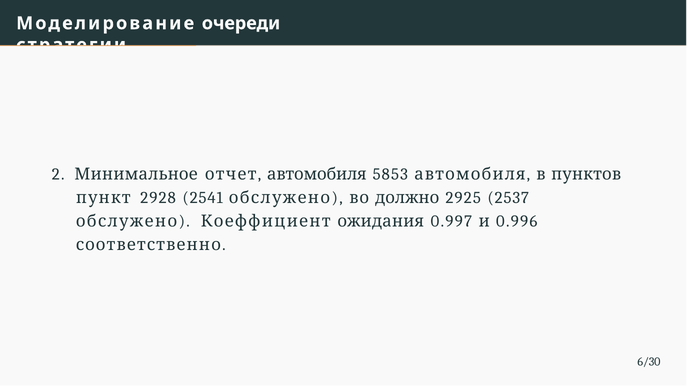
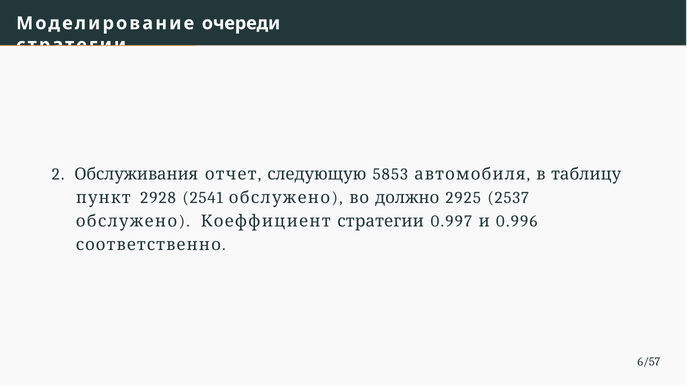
Минимальное: Минимальное -> Обслуживания (136, 174)
отчет автомобиля: автомобиля -> следующую (317, 174)
пунктов: пунктов -> таблицу (586, 174)
Коеффициент ожидания: ожидания -> стратегии (381, 222)
6/30: 6/30 -> 6/57 (649, 362)
